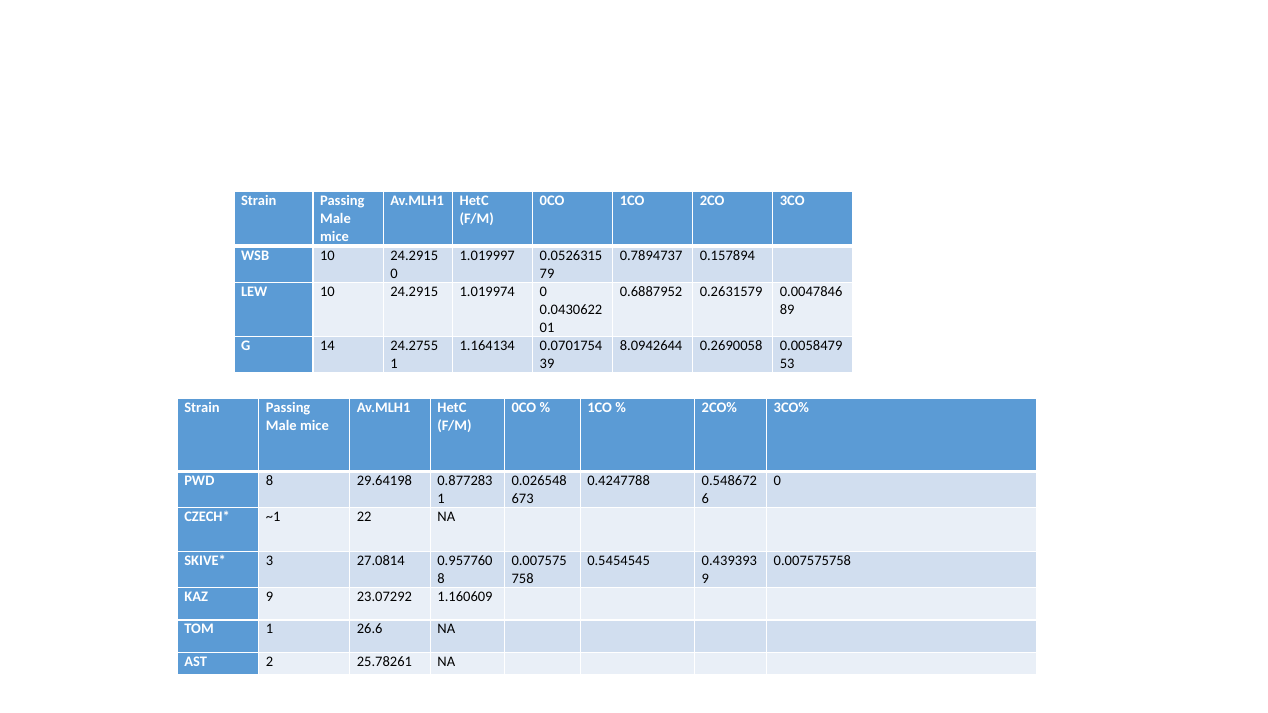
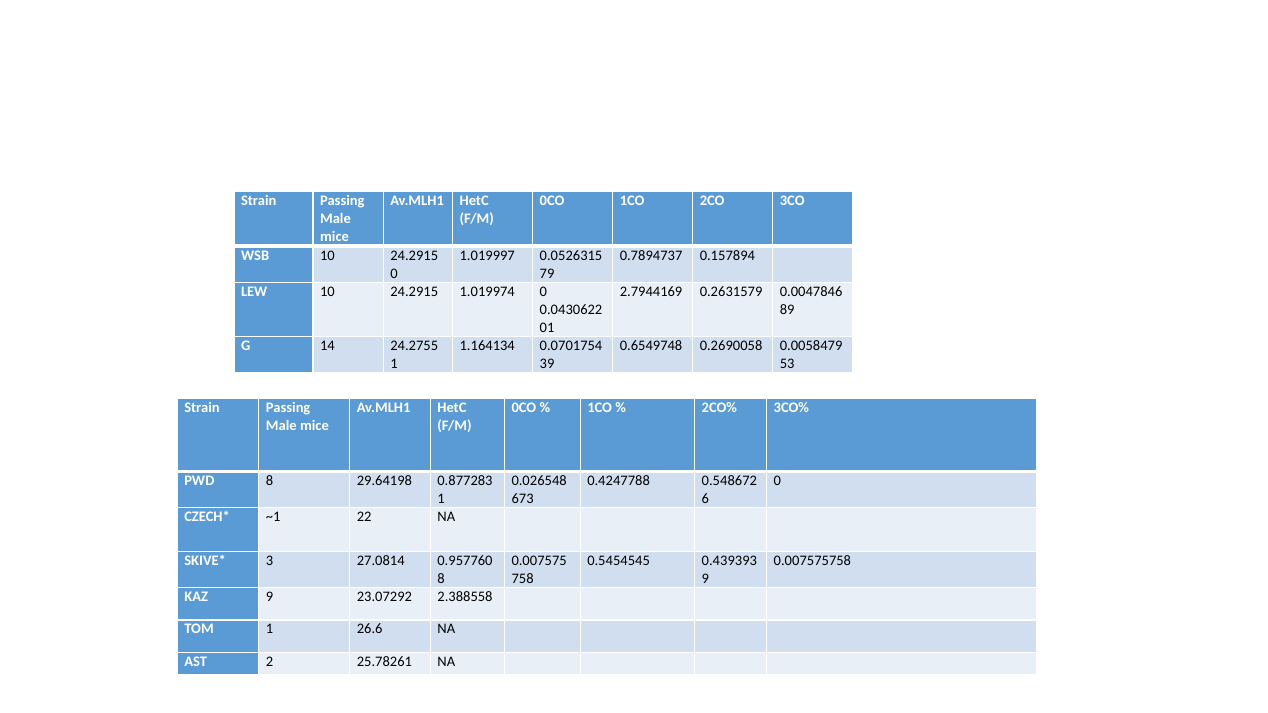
0.6887952: 0.6887952 -> 2.7944169 (651, 292)
8.0942644: 8.0942644 -> 0.6549748 (651, 346)
1.160609: 1.160609 -> 2.388558 (465, 597)
